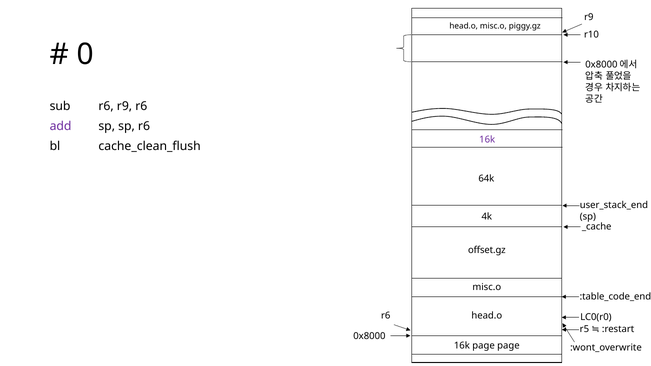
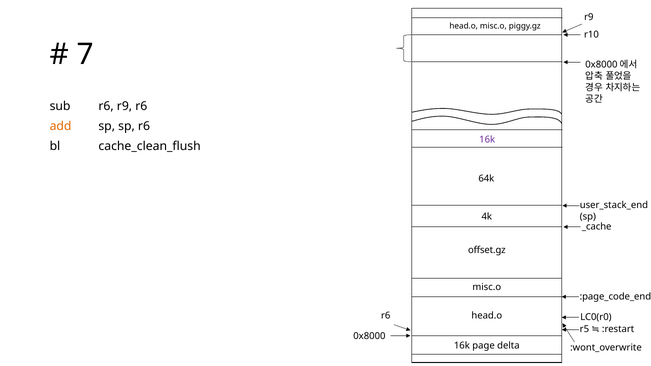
0: 0 -> 7 (85, 55)
add colour: purple -> orange (61, 126)
:table_code_end: :table_code_end -> :page_code_end (615, 297)
page page: page -> delta (508, 346)
